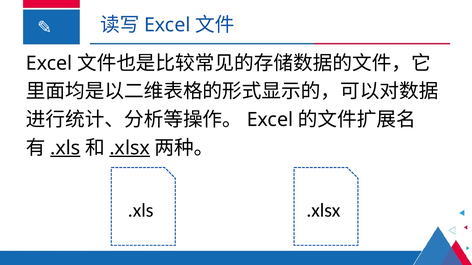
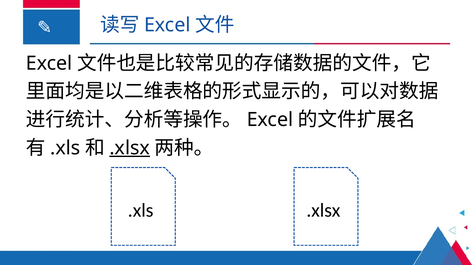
.xls underline: present -> none (65, 148)
